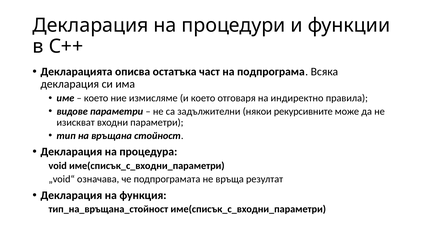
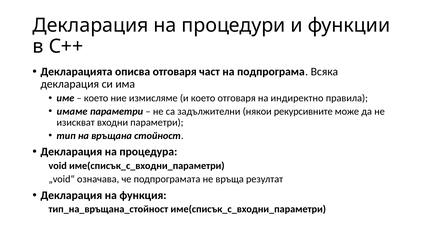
описва остатъка: остатъка -> отговаря (175, 72)
видове: видове -> имаме (72, 111)
